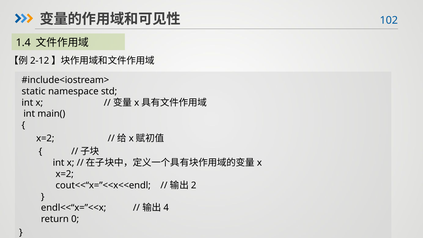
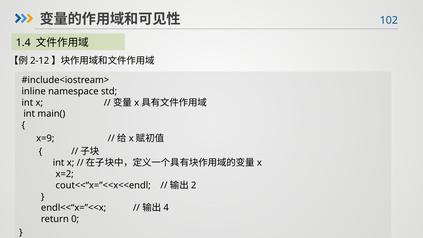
static: static -> inline (34, 91)
x=2: x=2 -> x=9 (45, 138)
